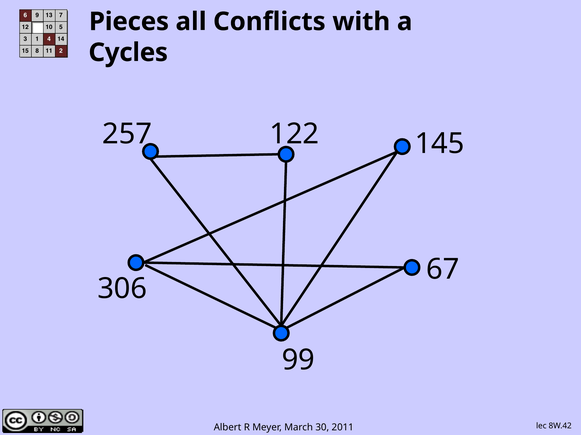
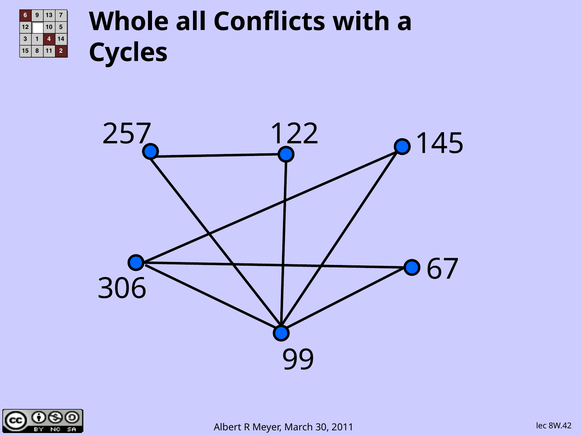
Pieces: Pieces -> Whole (129, 22)
